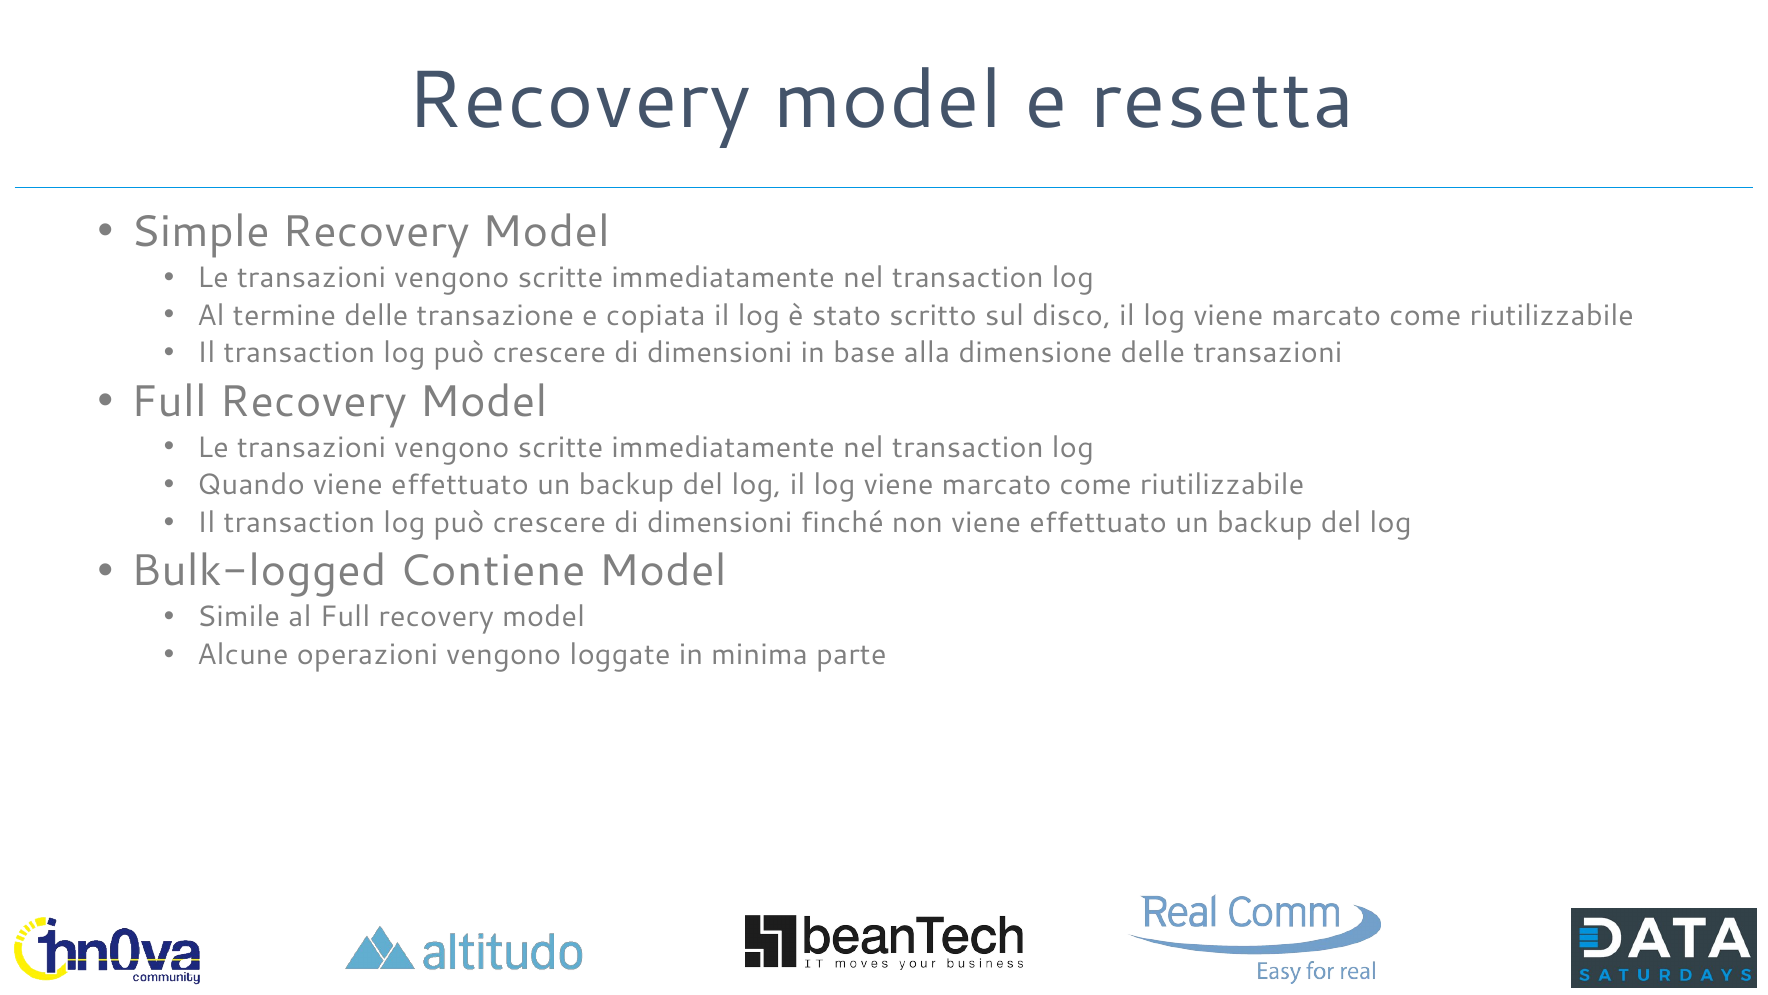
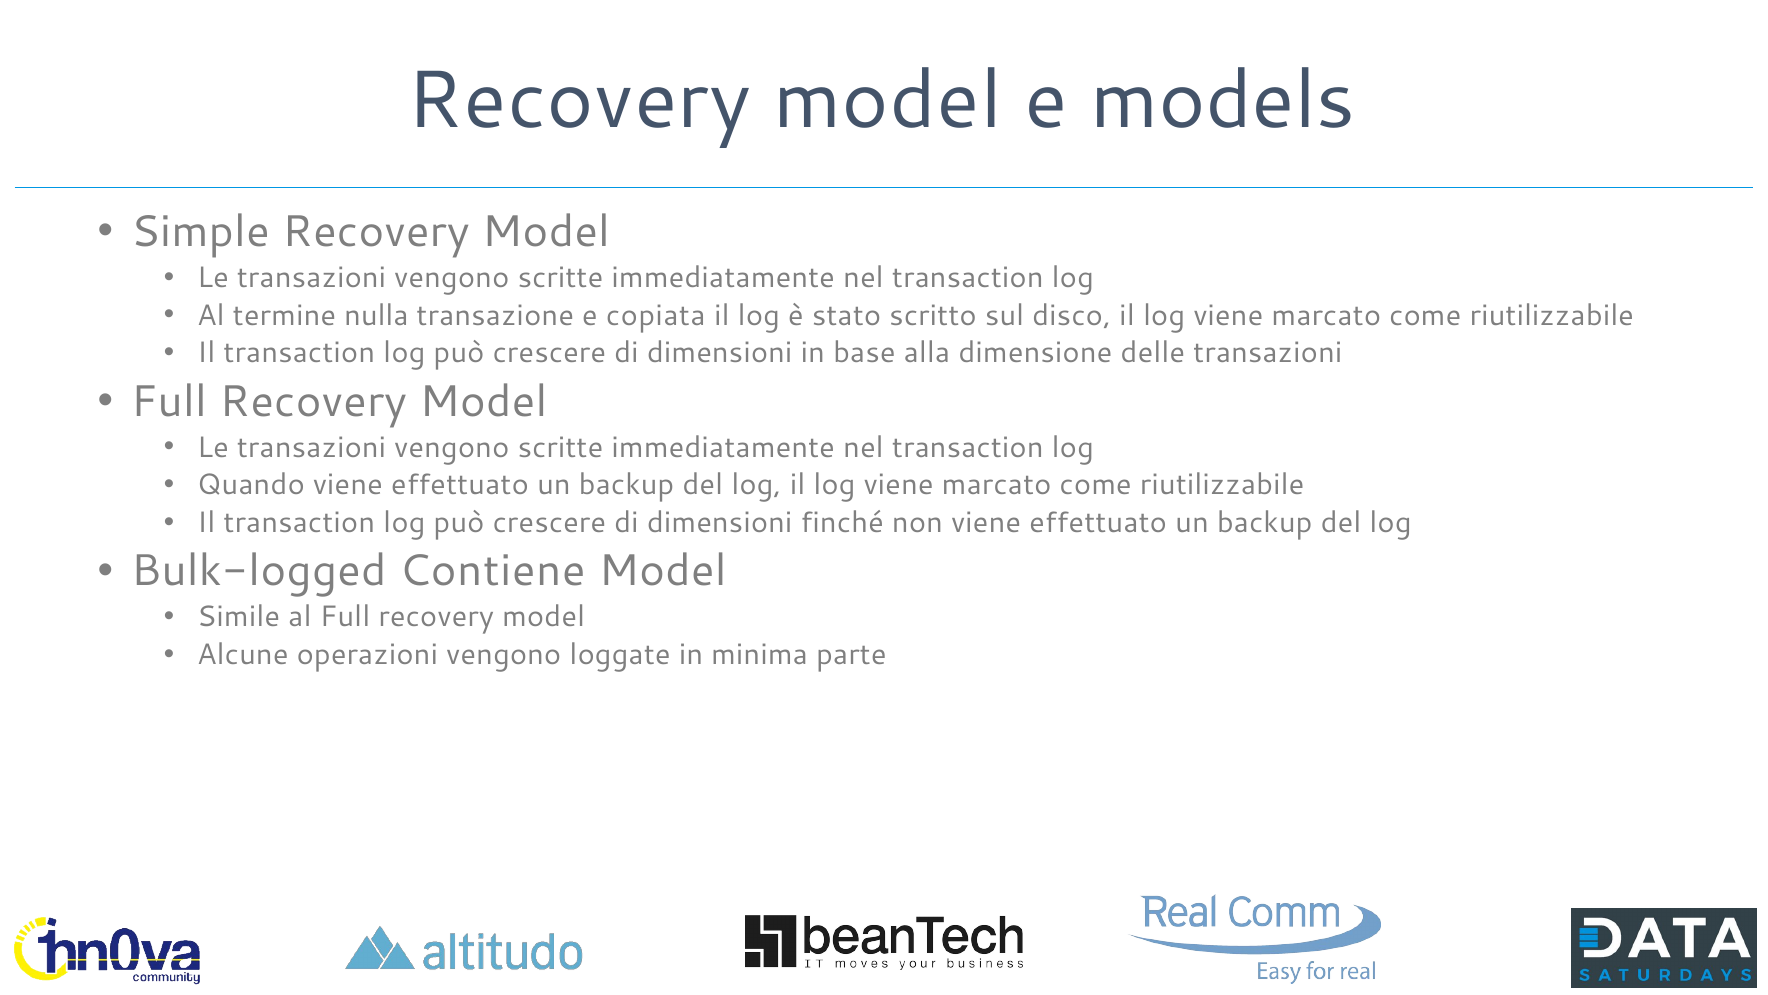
resetta: resetta -> models (1223, 101)
termine delle: delle -> nulla (376, 315)
